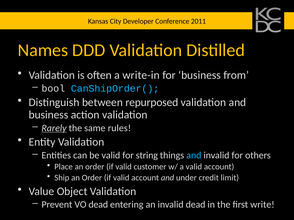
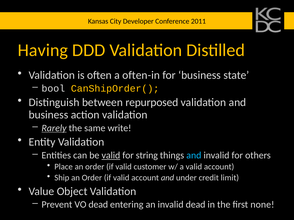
Names: Names -> Having (43, 50)
write-in: write-in -> often-in (141, 75)
from: from -> state (236, 75)
CanShipOrder( colour: light blue -> yellow (115, 89)
rules: rules -> write (119, 128)
valid underline: none -> present (111, 156)
write: write -> none (262, 205)
